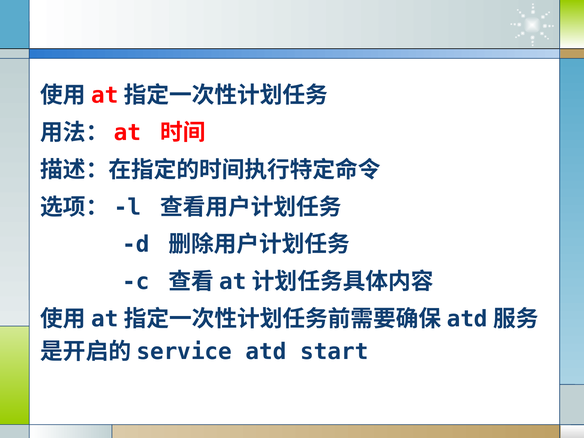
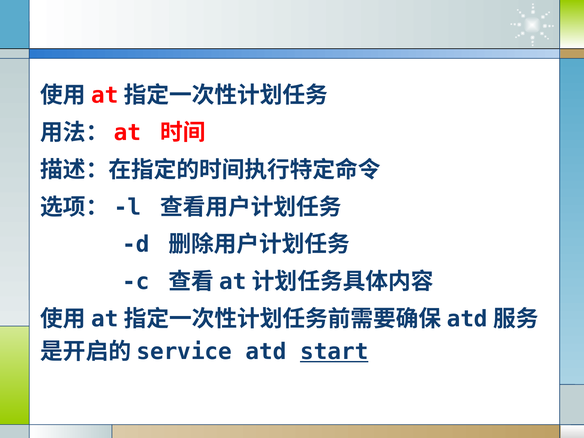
start underline: none -> present (334, 352)
